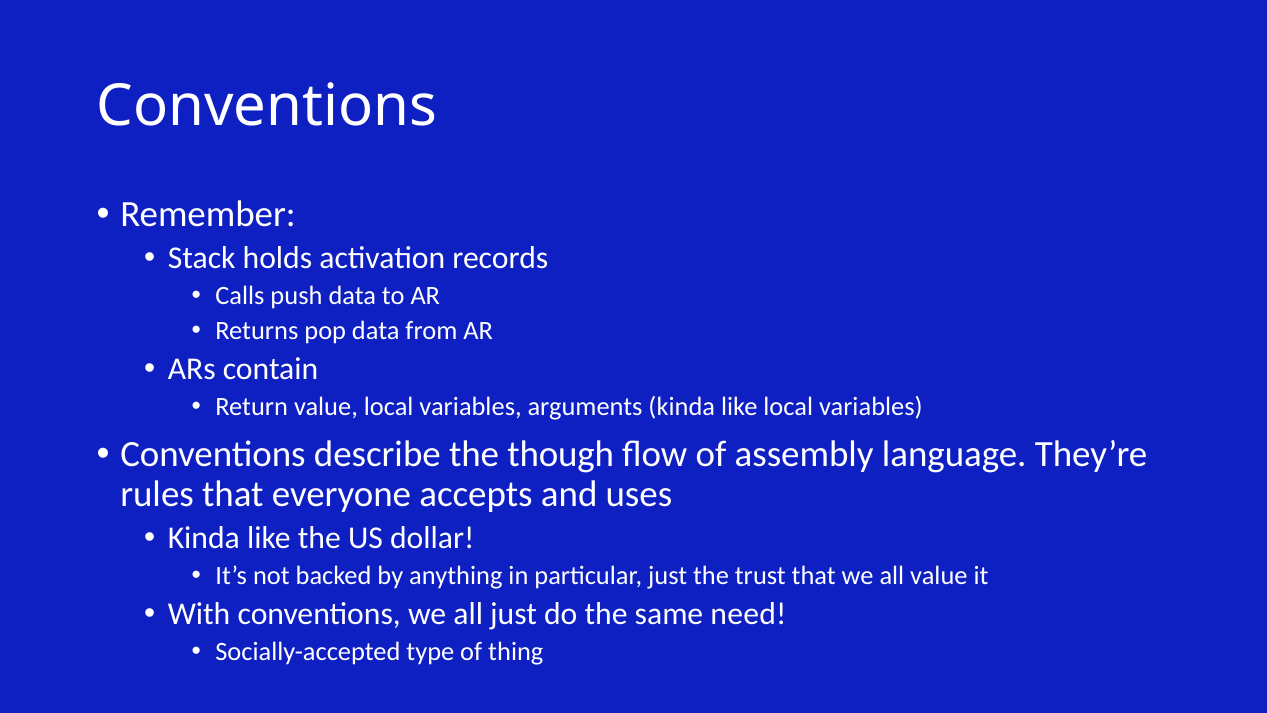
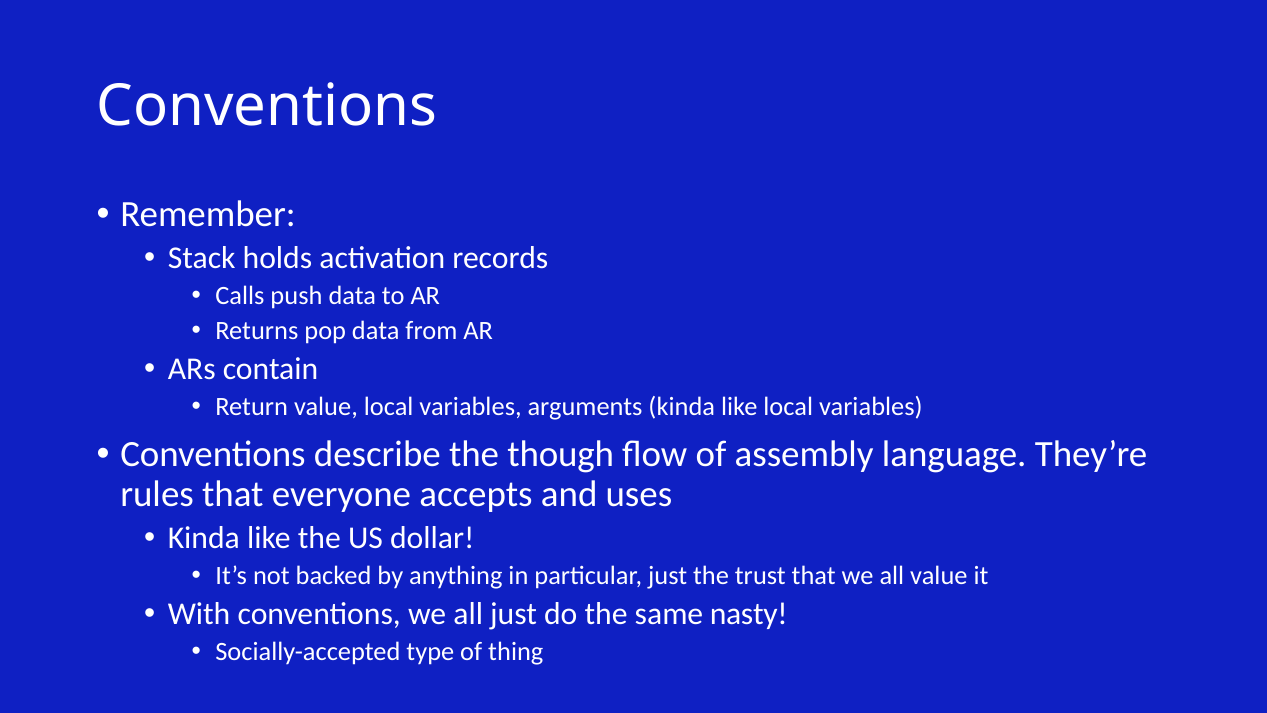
need: need -> nasty (749, 614)
